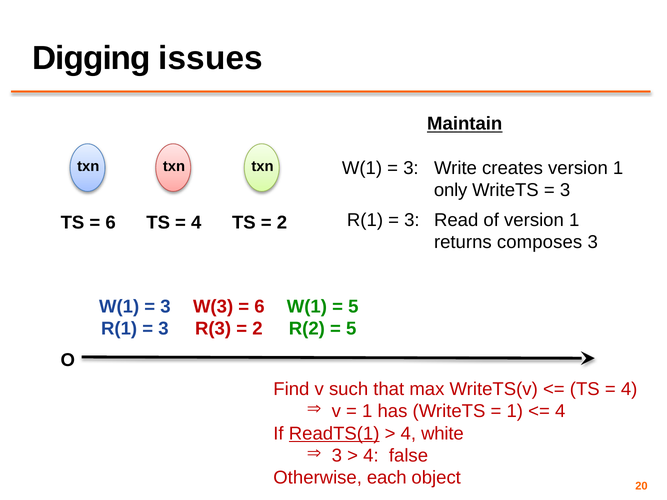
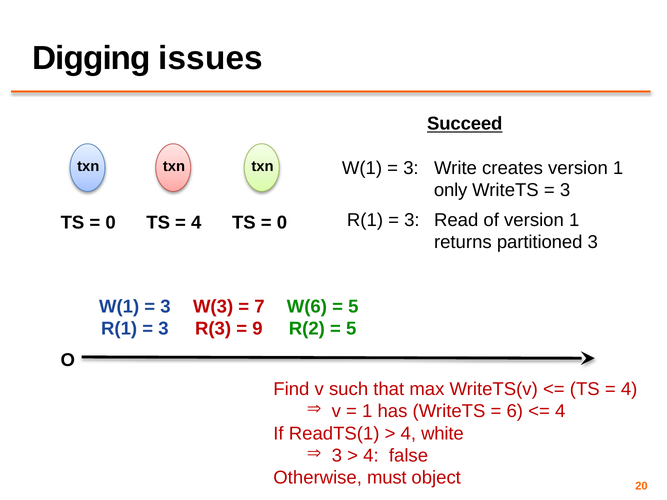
Maintain: Maintain -> Succeed (465, 124)
6: 6 -> 0 (111, 223)
2: 2 -> 0 (282, 223)
composes: composes -> partitioned (540, 242)
6: 6 -> 7 (260, 307)
W(1: W(1 -> W(6 (307, 307)
2: 2 -> 9 (257, 329)
1: 1 -> 6 (515, 411)
ReadTS(1 underline: present -> none (334, 434)
each: each -> must (387, 478)
